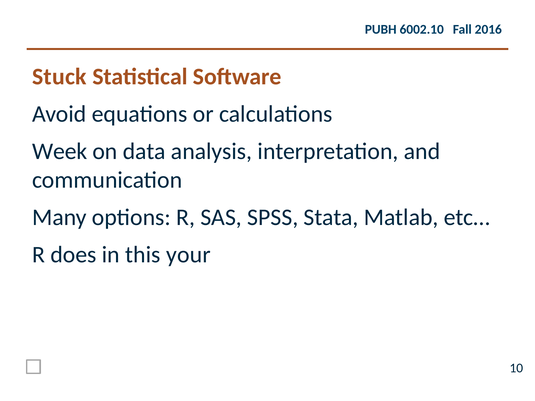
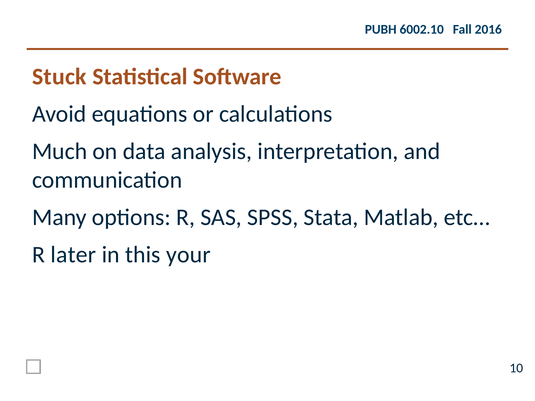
Week: Week -> Much (60, 151)
does: does -> later (73, 255)
